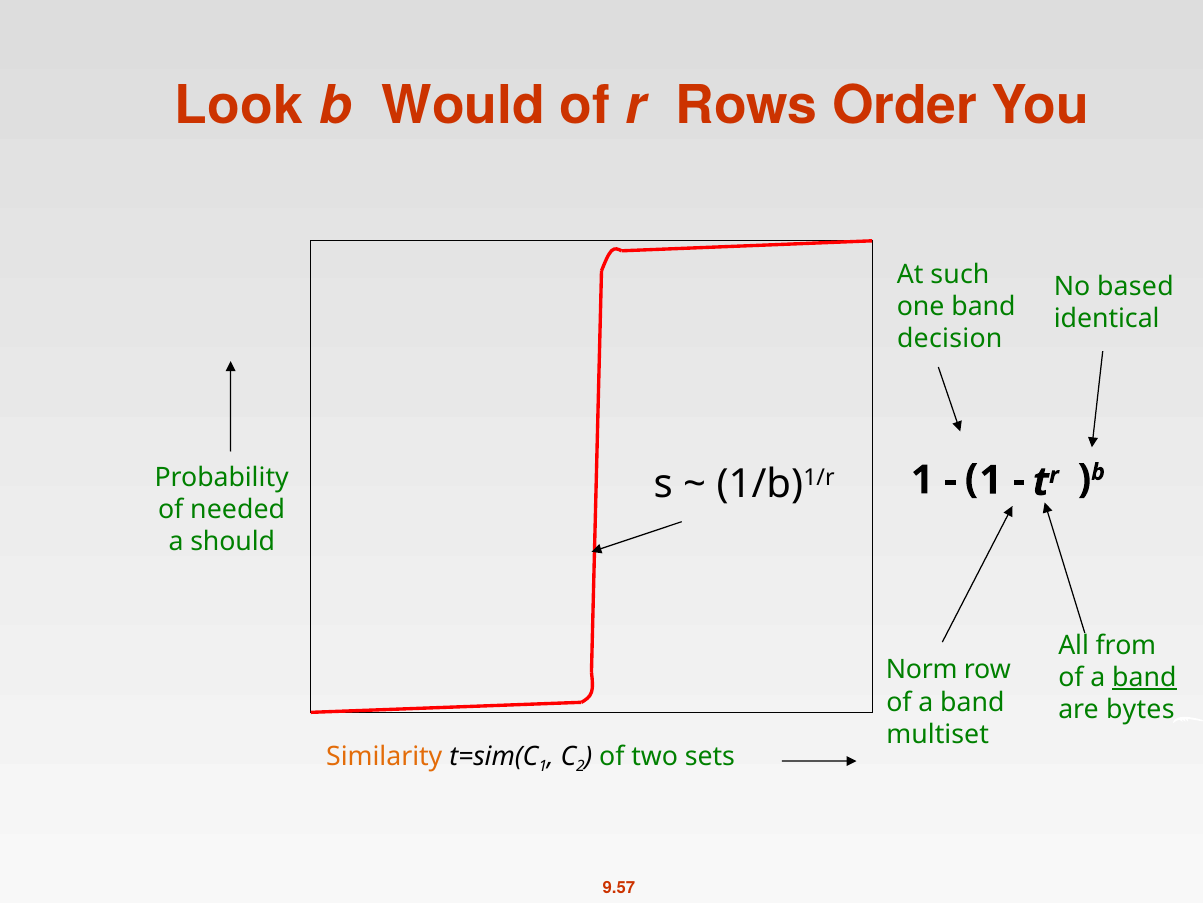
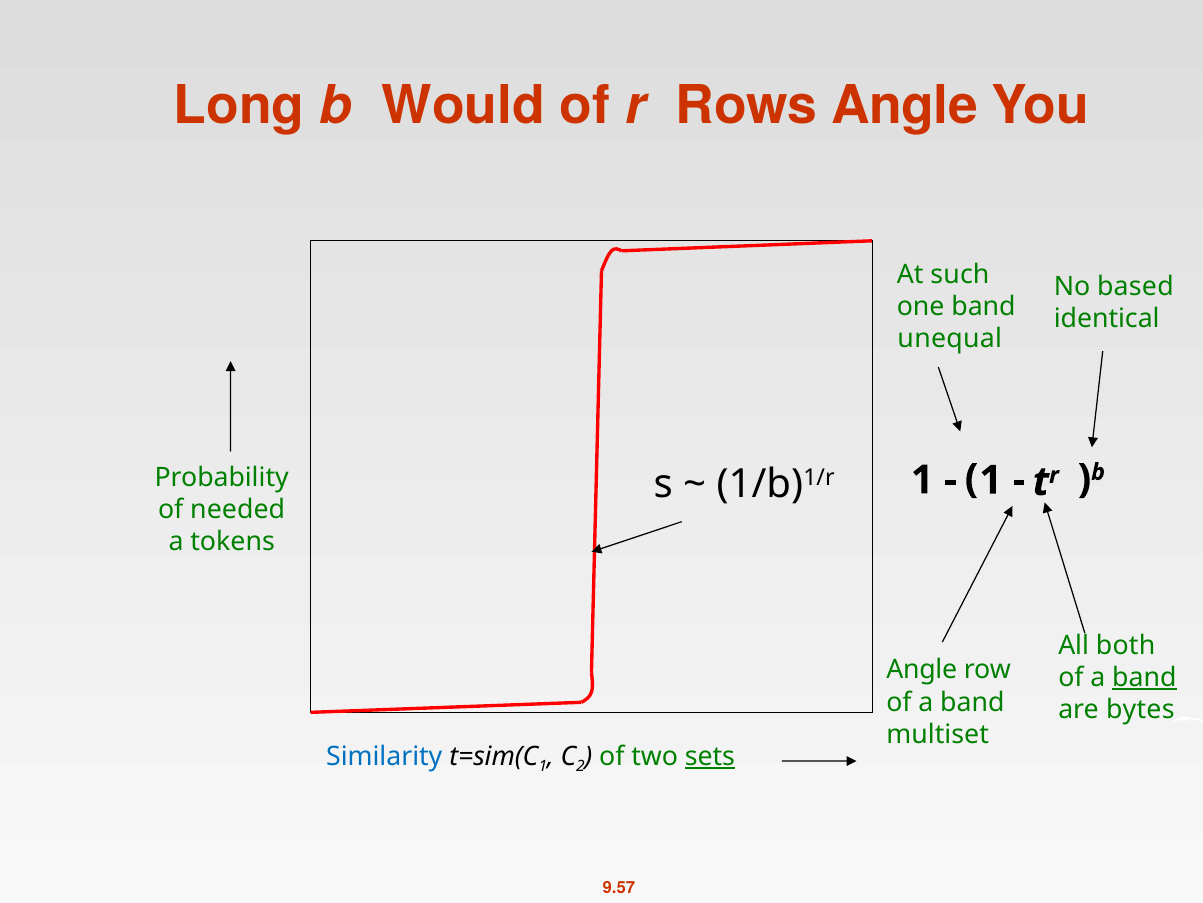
Look: Look -> Long (239, 106)
Rows Order: Order -> Angle (905, 106)
decision: decision -> unequal (950, 338)
should: should -> tokens (233, 541)
from: from -> both (1126, 645)
Norm: Norm -> Angle (922, 670)
Similarity colour: orange -> blue (384, 756)
sets underline: none -> present (710, 756)
